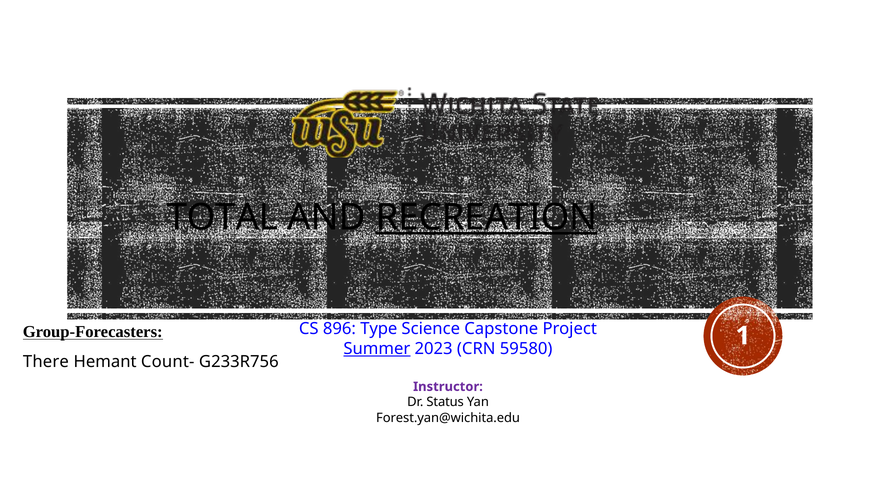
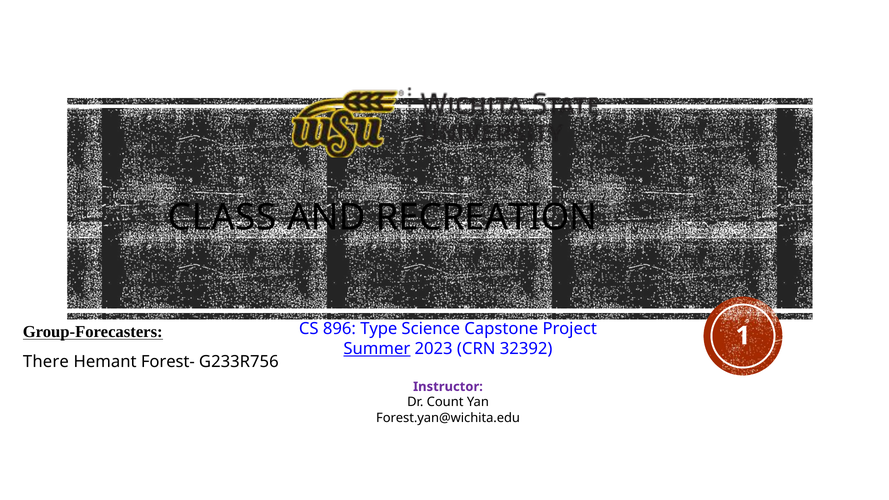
TOTAL: TOTAL -> CLASS (222, 217)
RECREATION underline: present -> none (487, 217)
59580: 59580 -> 32392 (526, 349)
Count-: Count- -> Forest- (168, 362)
Status: Status -> Count (445, 402)
